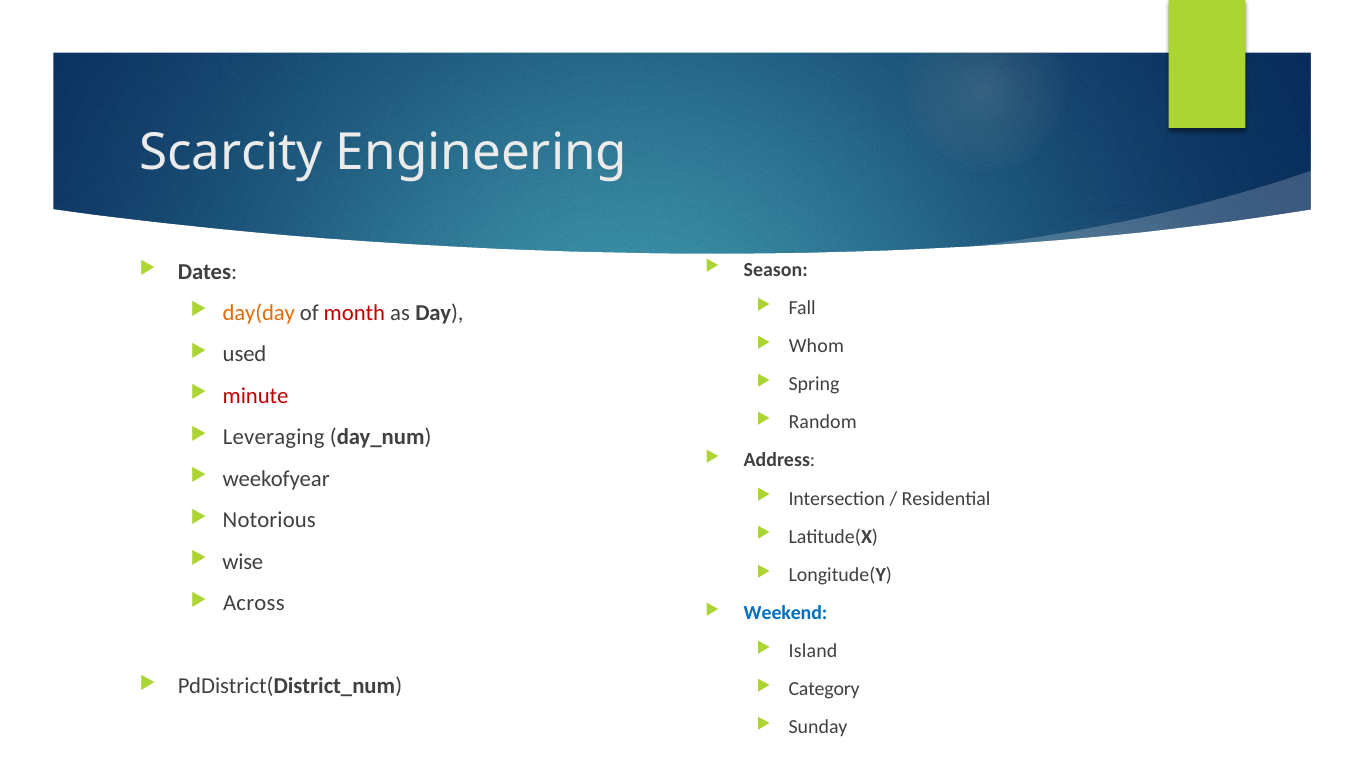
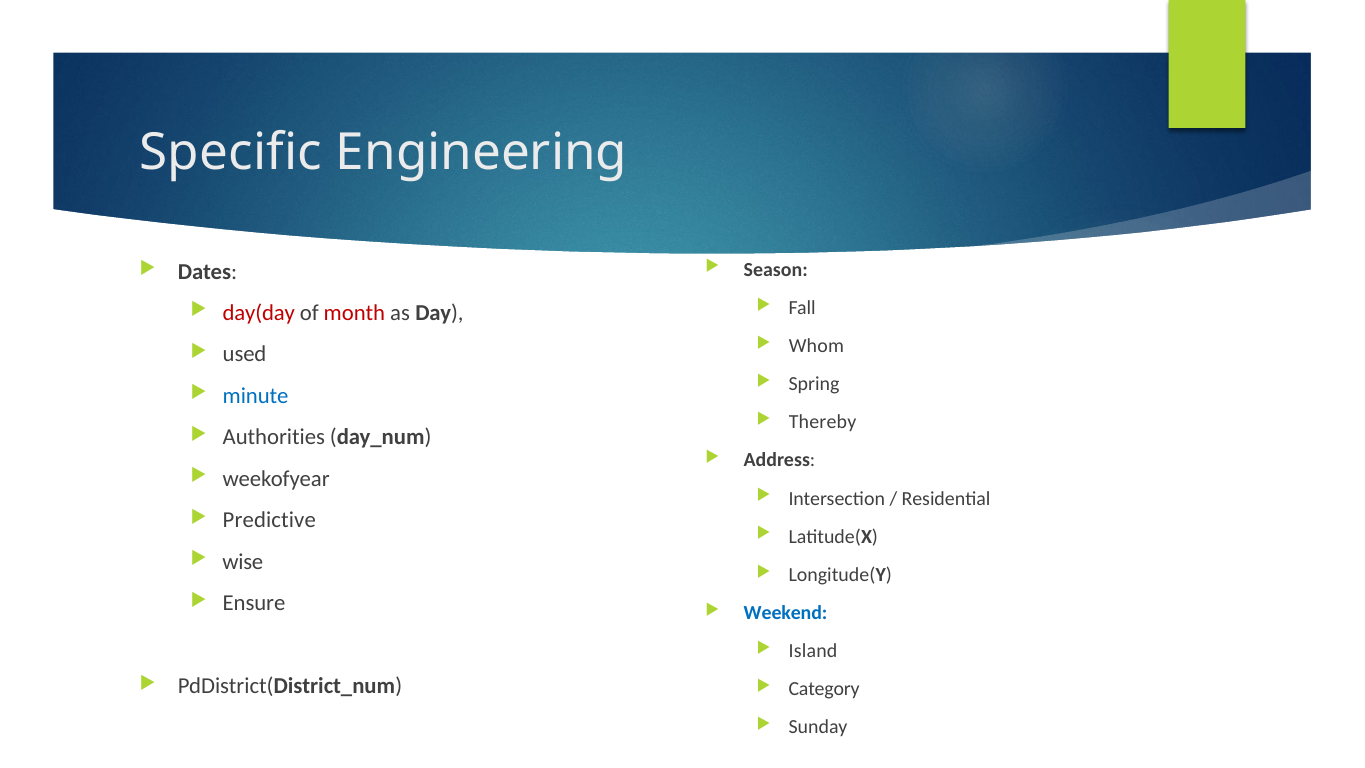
Scarcity: Scarcity -> Specific (231, 152)
day(day colour: orange -> red (259, 313)
minute colour: red -> blue (256, 396)
Random: Random -> Thereby (823, 422)
Leveraging: Leveraging -> Authorities (274, 437)
Notorious: Notorious -> Predictive (269, 520)
Across: Across -> Ensure (254, 603)
